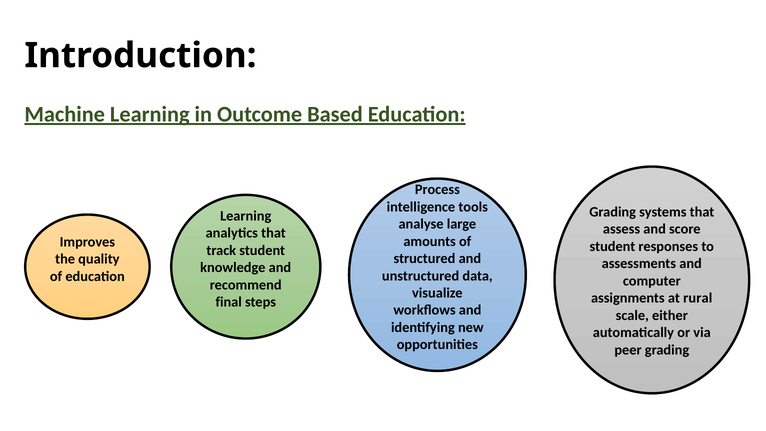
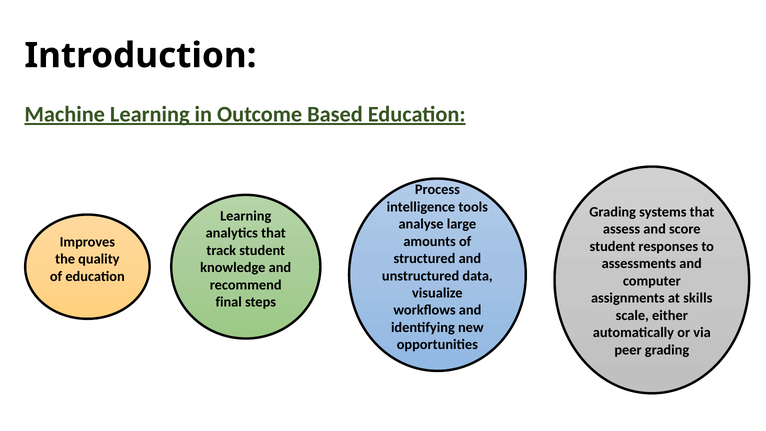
rural: rural -> skills (698, 298)
